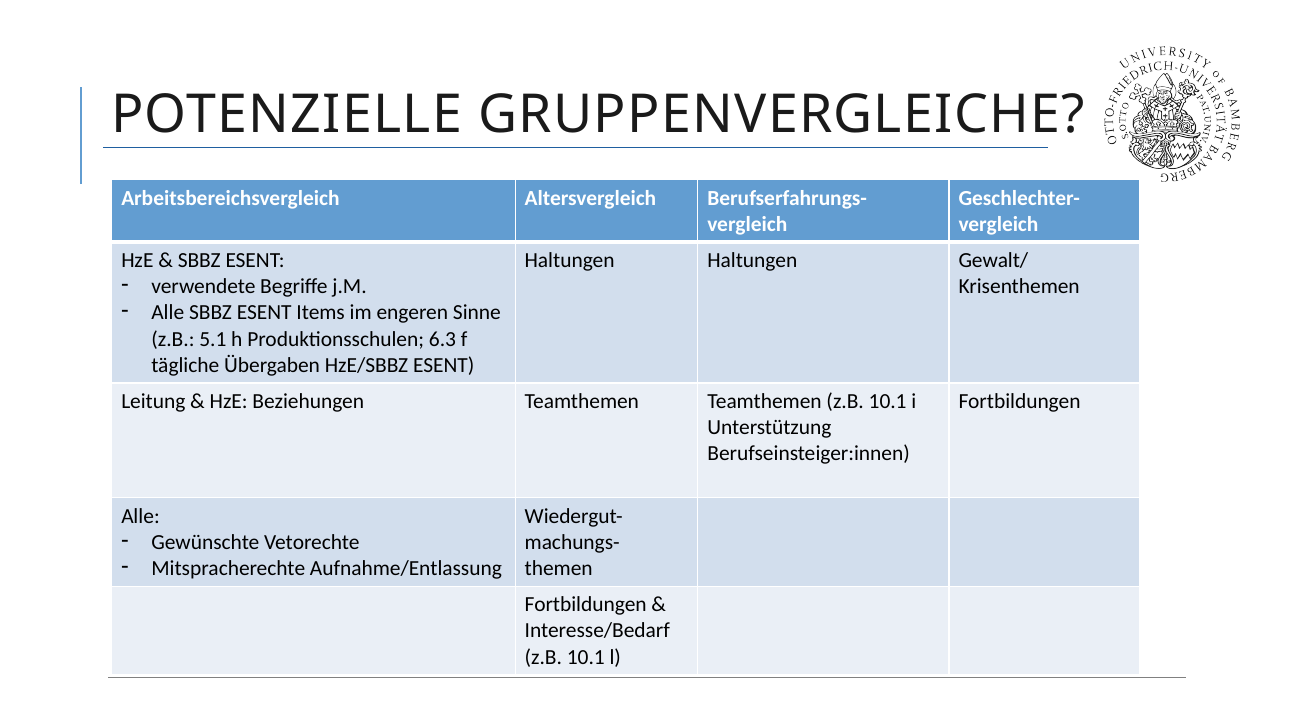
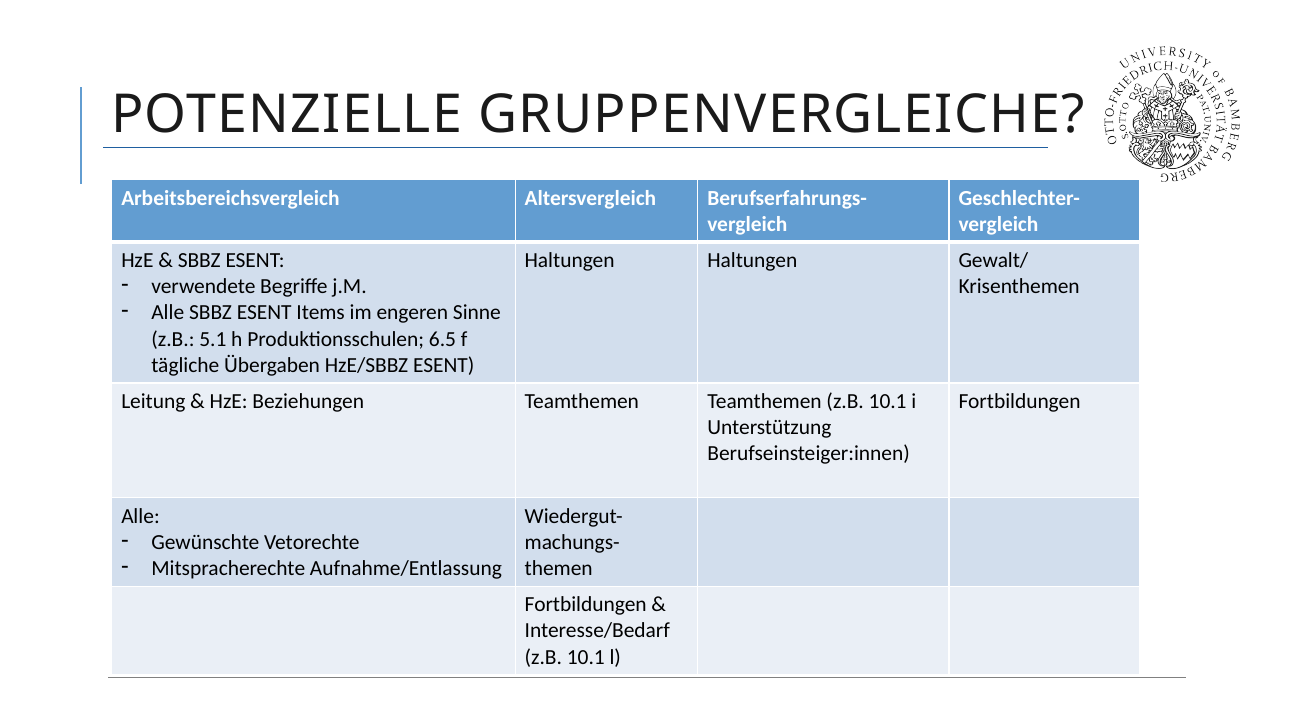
6.3: 6.3 -> 6.5 (443, 339)
